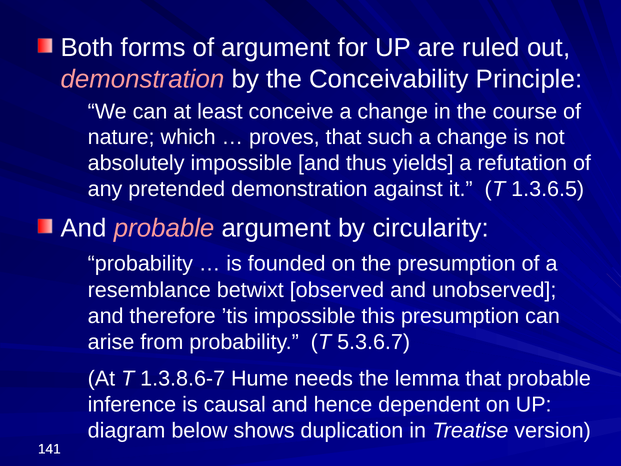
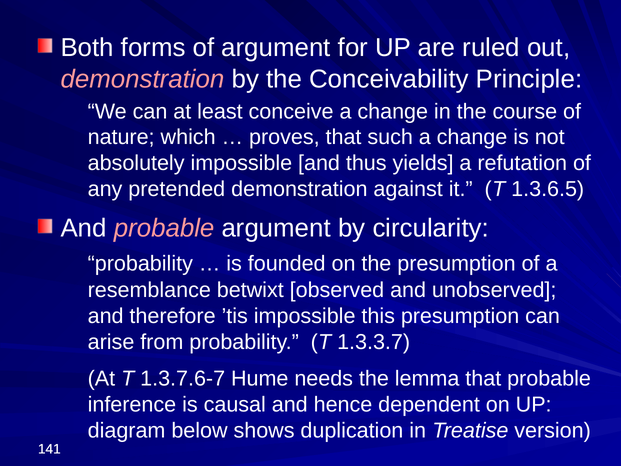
5.3.6.7: 5.3.6.7 -> 1.3.3.7 (374, 342)
1.3.8.6-7: 1.3.8.6-7 -> 1.3.7.6-7 (183, 379)
